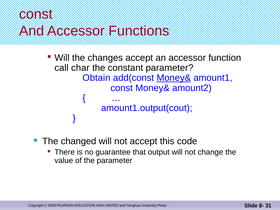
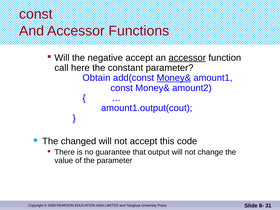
changes: changes -> negative (105, 58)
accessor underline: none -> present (187, 58)
char: char -> here (80, 68)
